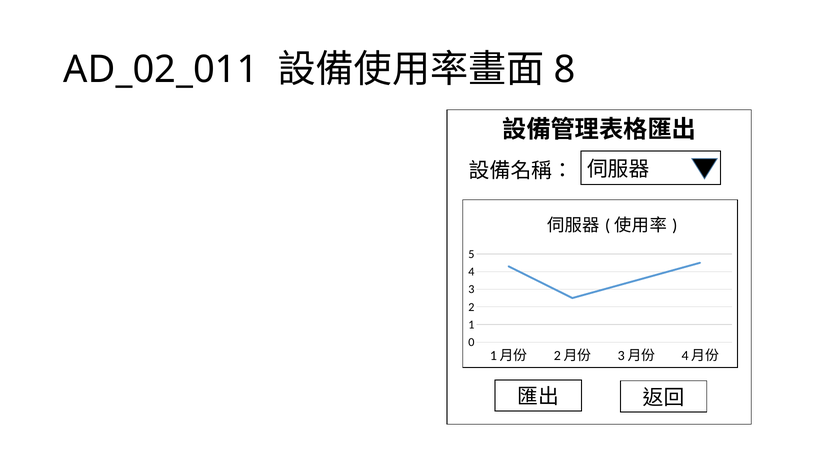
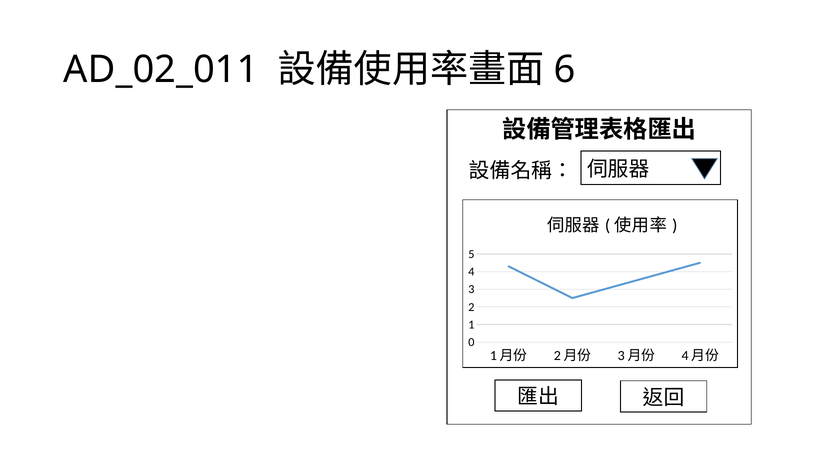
8: 8 -> 6 (565, 70)
